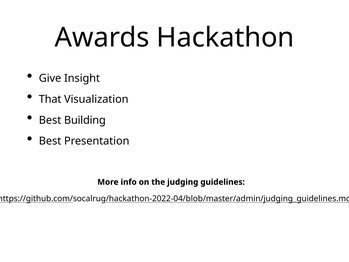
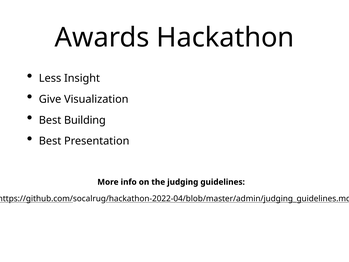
Give: Give -> Less (50, 78)
That: That -> Give (50, 99)
